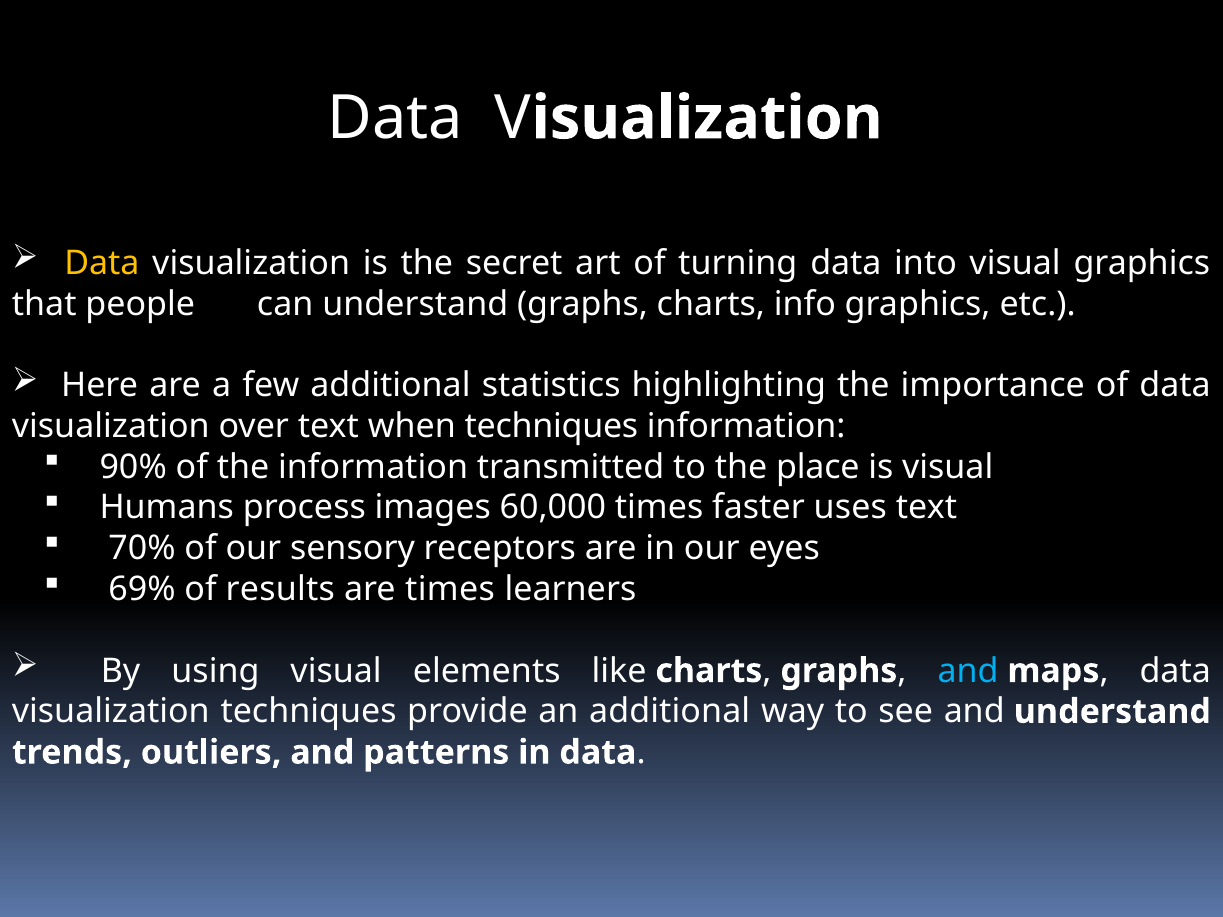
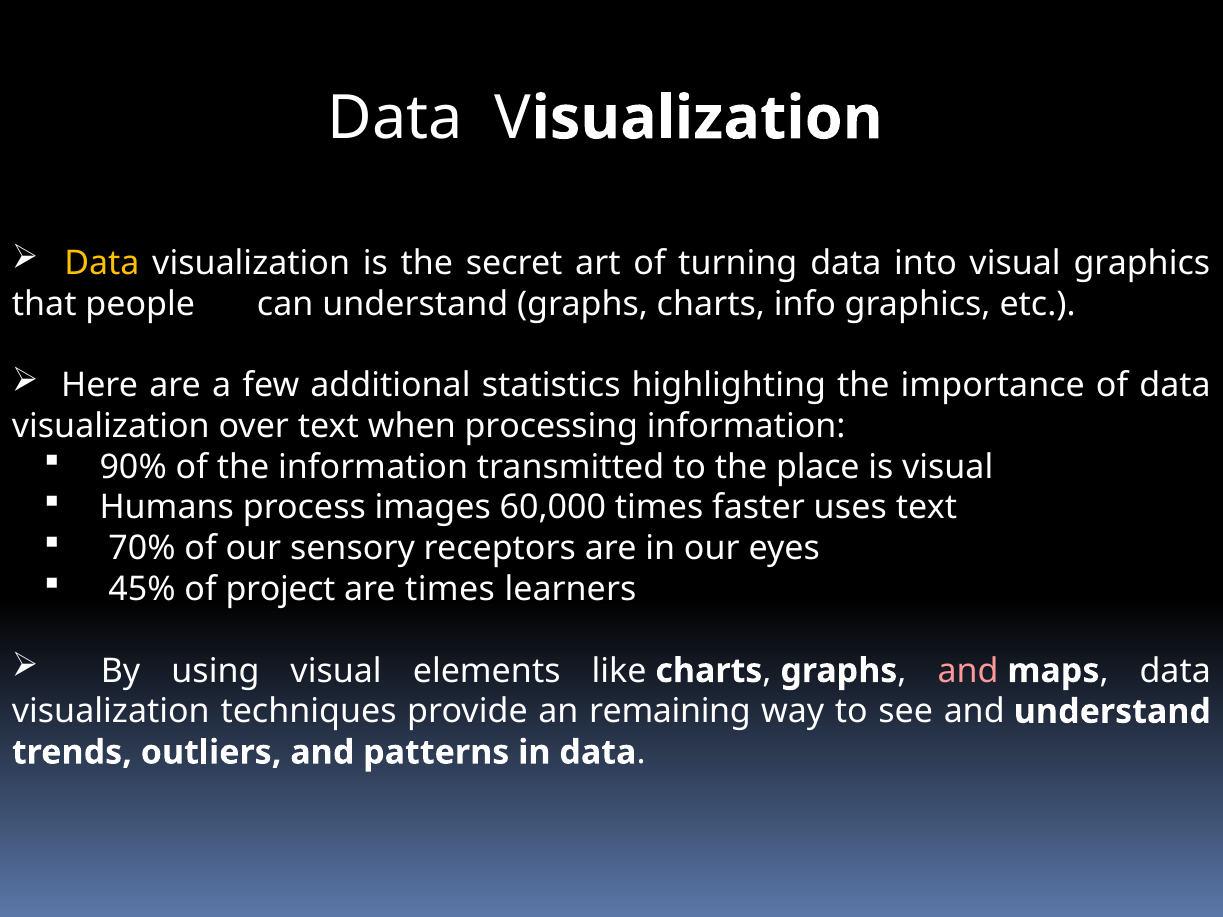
when techniques: techniques -> processing (551, 426)
69%: 69% -> 45% (142, 589)
results: results -> project (281, 589)
and colour: light blue -> pink (968, 671)
an additional: additional -> remaining (670, 712)
